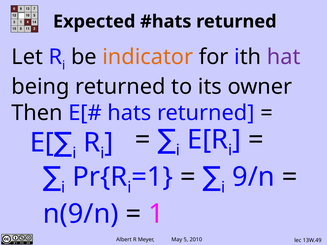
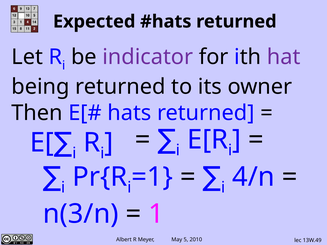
indicator colour: orange -> purple (148, 57)
9/n: 9/n -> 4/n (253, 177)
n(9/n: n(9/n -> n(3/n (81, 214)
